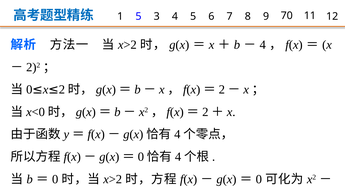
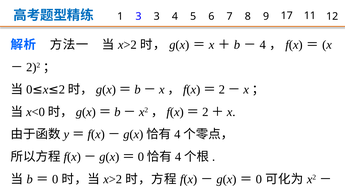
1 5: 5 -> 3 (138, 16)
70: 70 -> 17 (287, 16)
